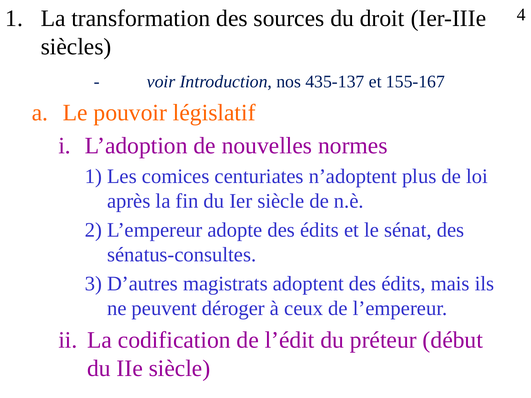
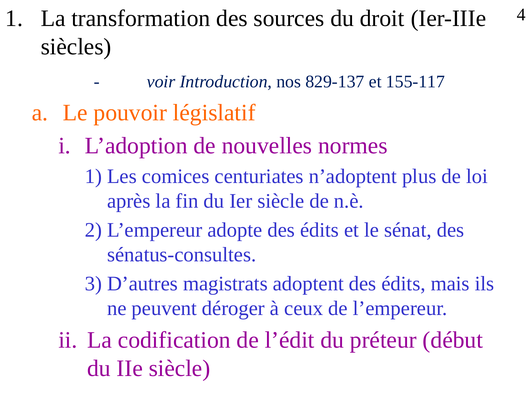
435-137: 435-137 -> 829-137 (335, 82)
155-167: 155-167 -> 155-117 (415, 82)
